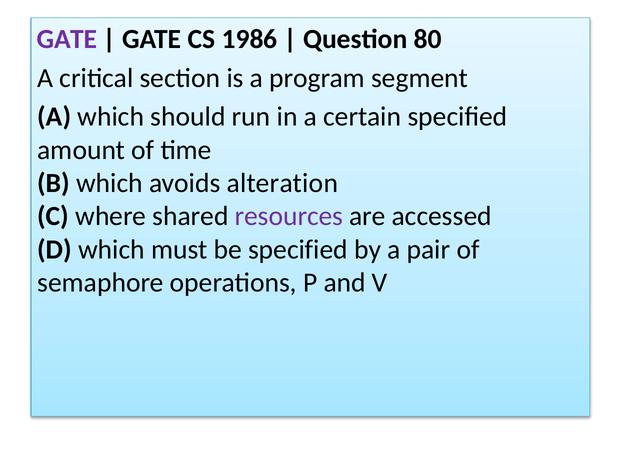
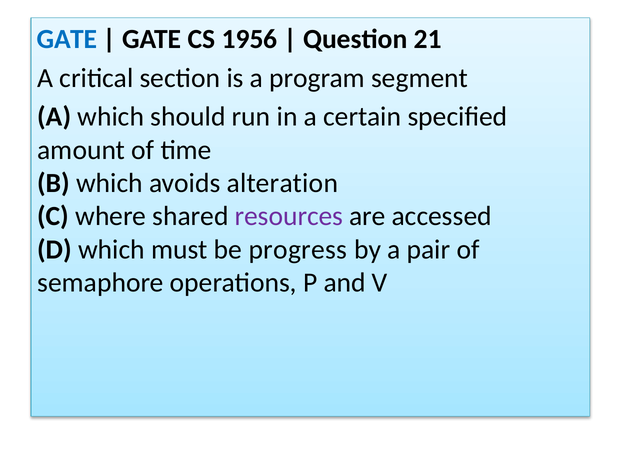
GATE colour: purple -> blue (67, 39)
1986: 1986 -> 1956 (249, 39)
80: 80 -> 21 (428, 39)
be specified: specified -> progress (298, 249)
